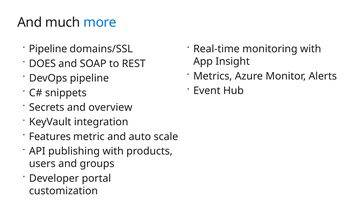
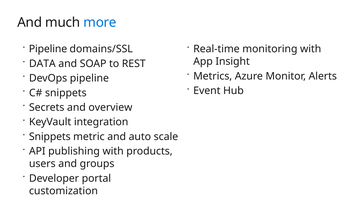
DOES: DOES -> DATA (42, 64)
Features: Features -> Snippets (50, 137)
